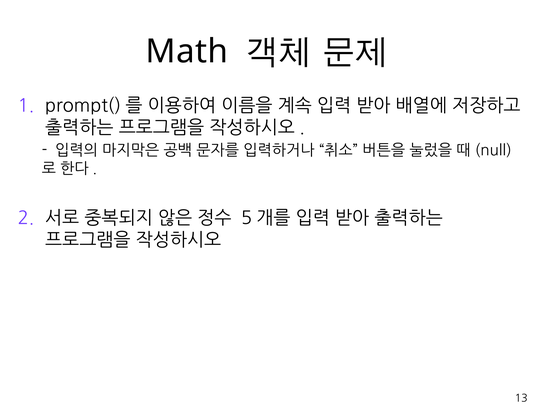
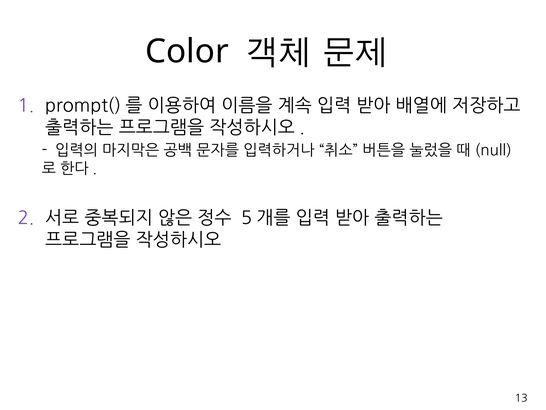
Math: Math -> Color (187, 51)
